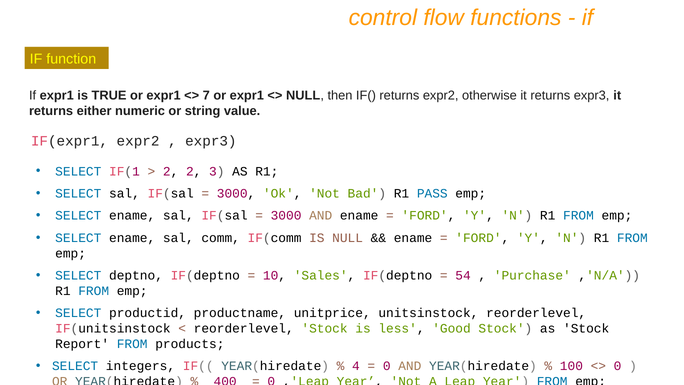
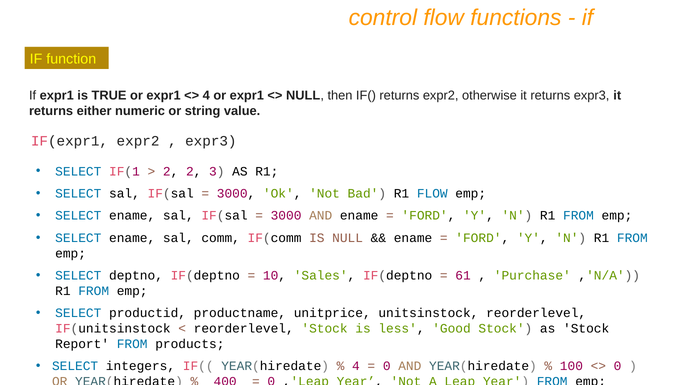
7: 7 -> 4 (206, 96)
R1 PASS: PASS -> FLOW (432, 193)
54: 54 -> 61 (463, 275)
